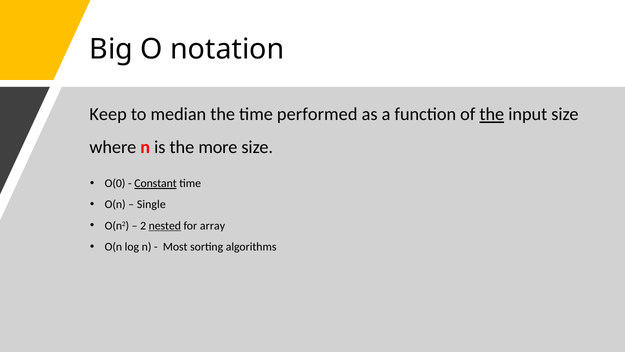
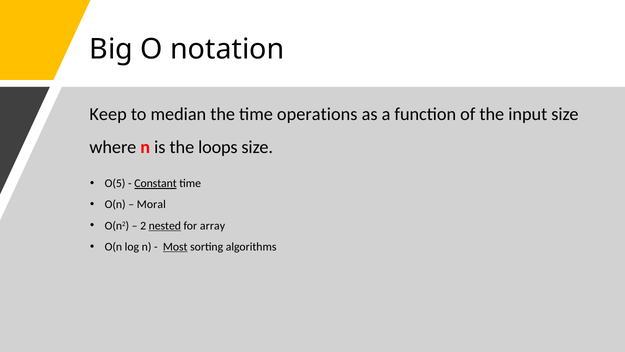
performed: performed -> operations (317, 114)
the underline: present -> none (492, 114)
more: more -> loops (218, 147)
O(0: O(0 -> O(5 (115, 183)
Single: Single -> Moral (151, 204)
Most underline: none -> present (175, 247)
